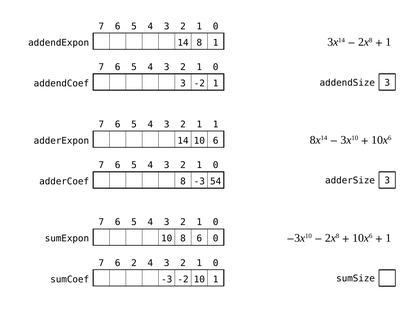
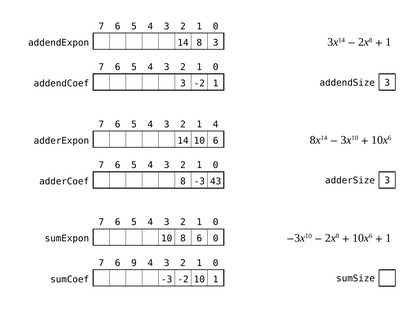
8 1: 1 -> 3 (216, 43)
1 1: 1 -> 4 (216, 124)
54: 54 -> 43 (216, 182)
6 2: 2 -> 9 (134, 263)
